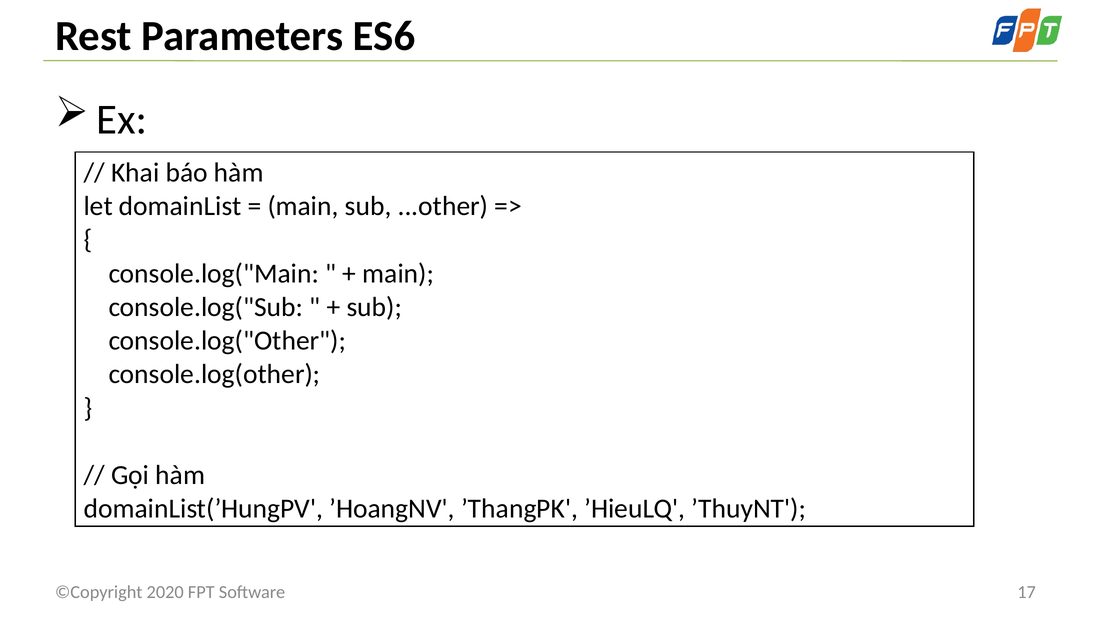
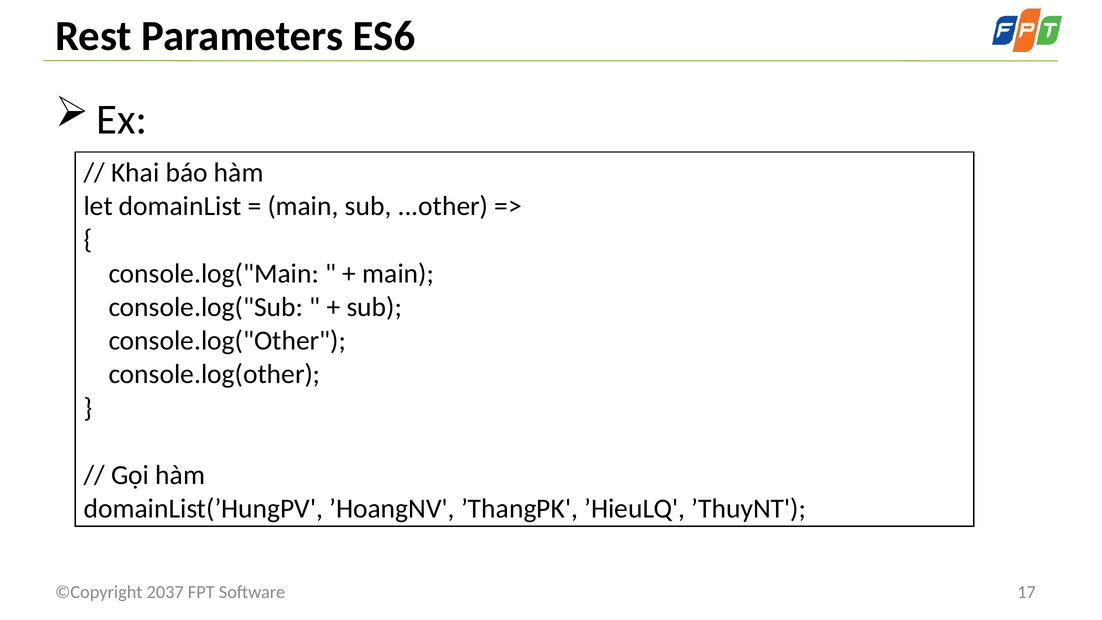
2020: 2020 -> 2037 (165, 592)
